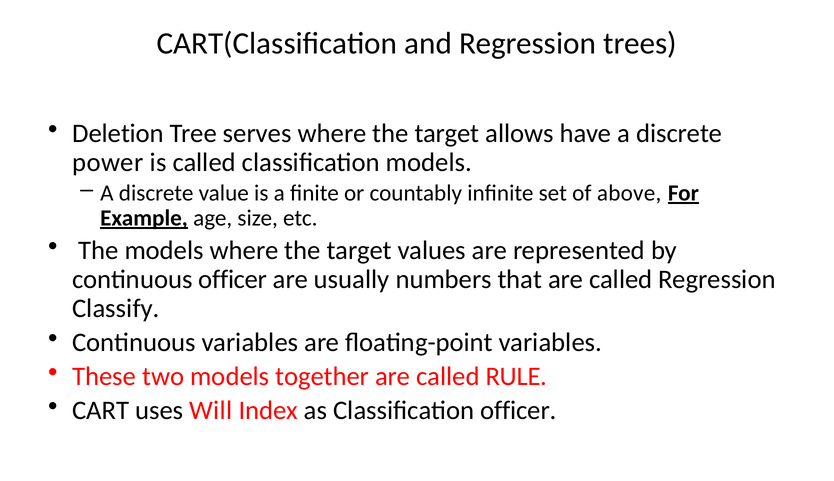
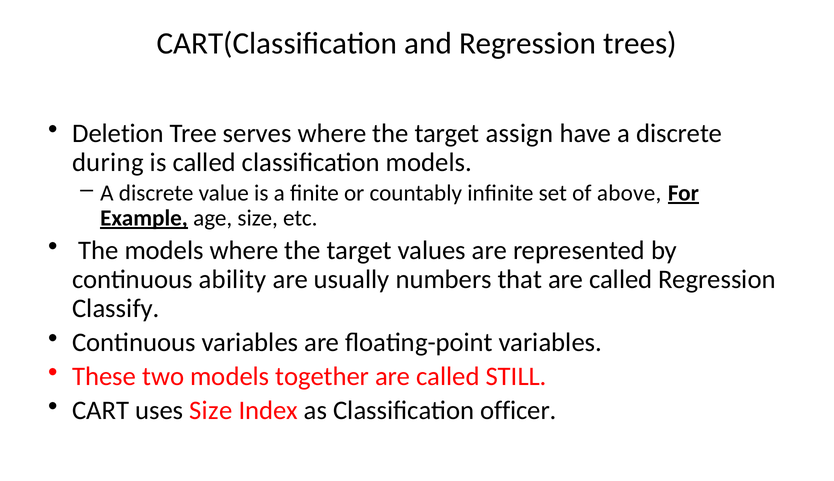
allows: allows -> assign (519, 133)
power: power -> during (108, 162)
continuous officer: officer -> ability (233, 280)
RULE: RULE -> STILL (516, 376)
uses Will: Will -> Size (211, 410)
